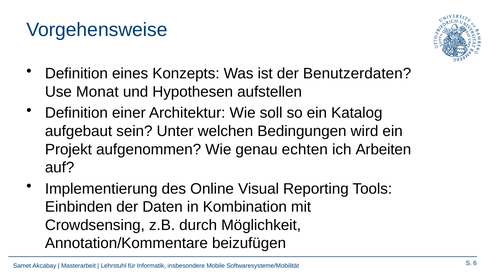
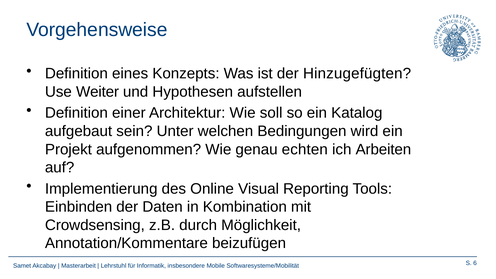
Benutzerdaten: Benutzerdaten -> Hinzugefügten (357, 74)
Monat: Monat -> Weiter (97, 92)
